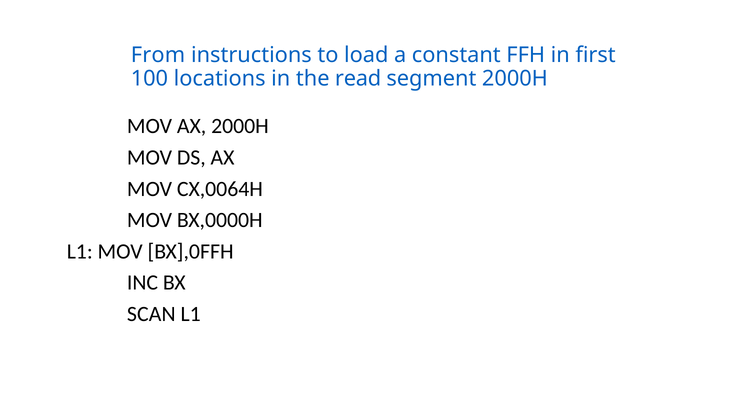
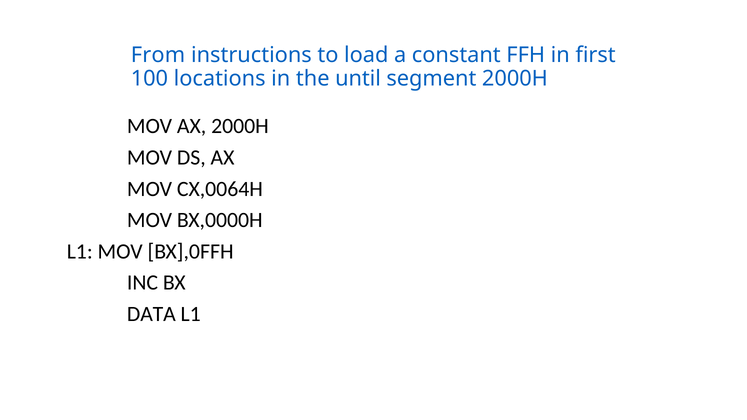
read: read -> until (358, 78)
SCAN: SCAN -> DATA (151, 314)
